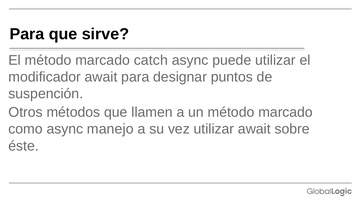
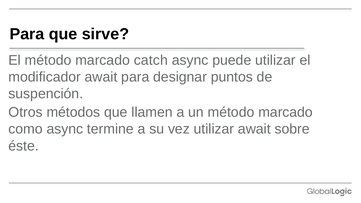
manejo: manejo -> termine (110, 129)
